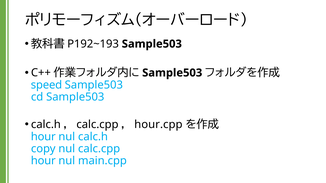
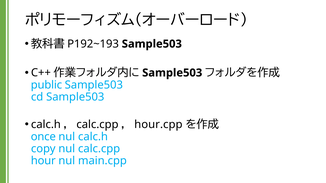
speed: speed -> public (46, 85)
hour: hour -> once (43, 137)
